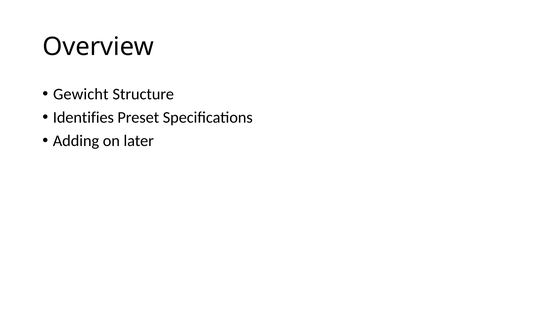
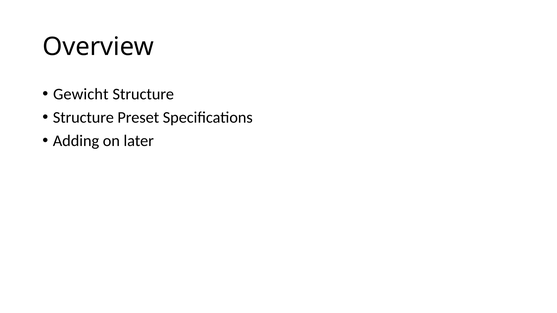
Identifies: Identifies -> Structure (83, 118)
